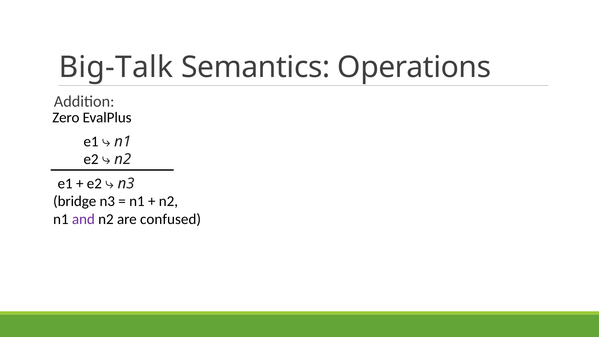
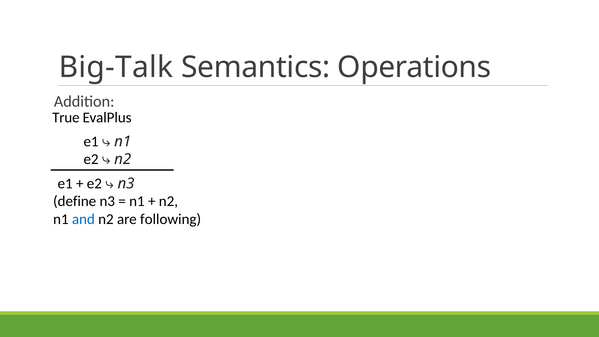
Zero: Zero -> True (66, 118)
bridge: bridge -> define (75, 201)
and colour: purple -> blue (83, 219)
confused: confused -> following (171, 219)
